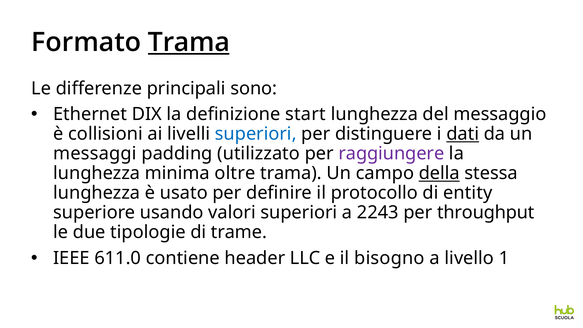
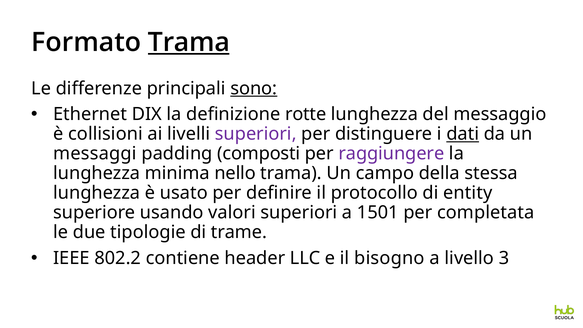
sono underline: none -> present (254, 88)
start: start -> rotte (306, 114)
superiori colour: blue -> purple (256, 134)
utilizzato: utilizzato -> composti (259, 154)
oltre: oltre -> nello (235, 173)
della underline: present -> none (439, 173)
2243: 2243 -> 1501 (378, 213)
throughput: throughput -> completata (486, 213)
611.0: 611.0 -> 802.2 (118, 258)
1: 1 -> 3 (504, 258)
